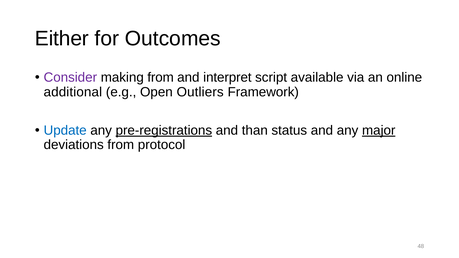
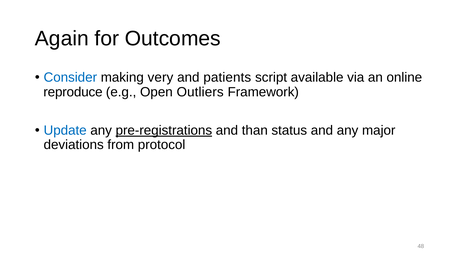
Either: Either -> Again (62, 39)
Consider colour: purple -> blue (70, 78)
making from: from -> very (160, 78)
interpret: interpret -> patients (227, 78)
additional: additional -> reproduce (73, 92)
major underline: present -> none (379, 131)
